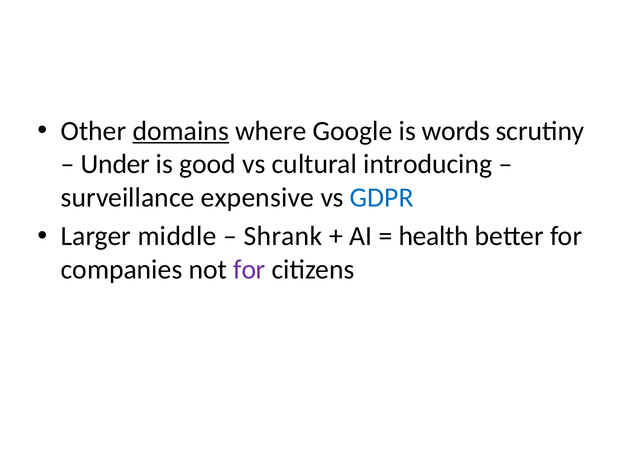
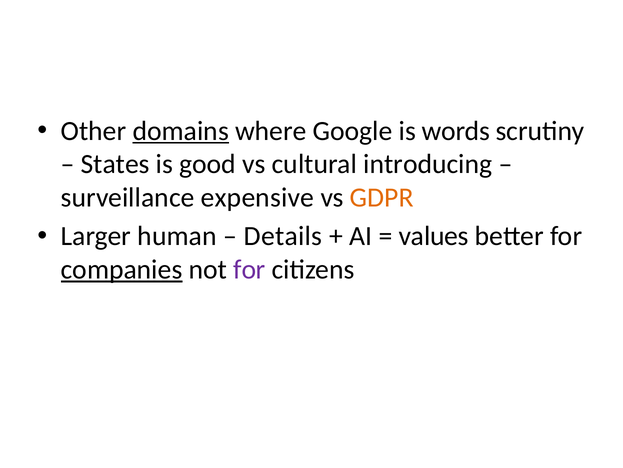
Under: Under -> States (115, 164)
GDPR colour: blue -> orange (382, 197)
middle: middle -> human (177, 236)
Shrank: Shrank -> Details (283, 236)
health: health -> values (434, 236)
companies underline: none -> present (122, 269)
